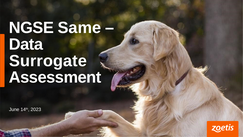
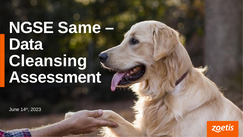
Surrogate: Surrogate -> Cleansing (48, 61)
